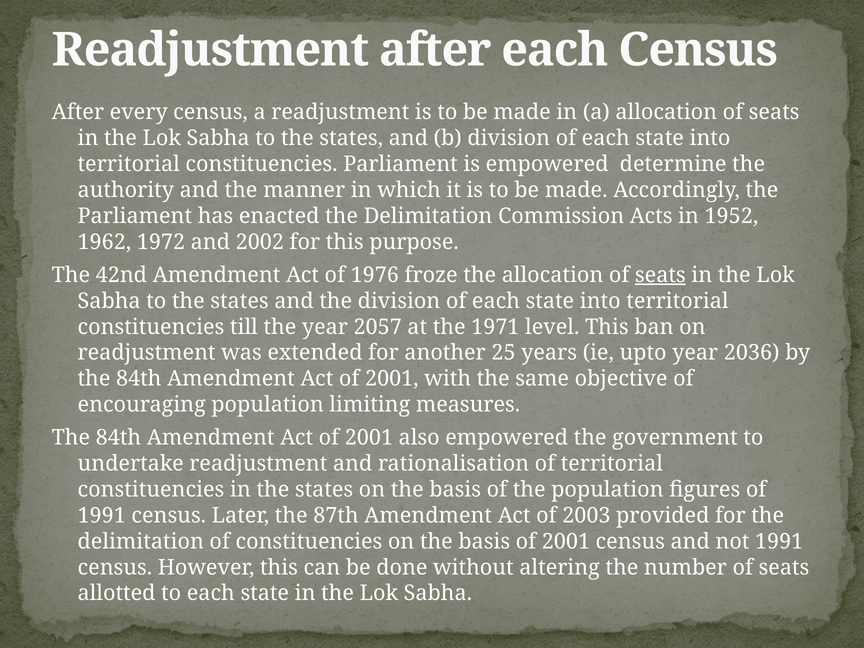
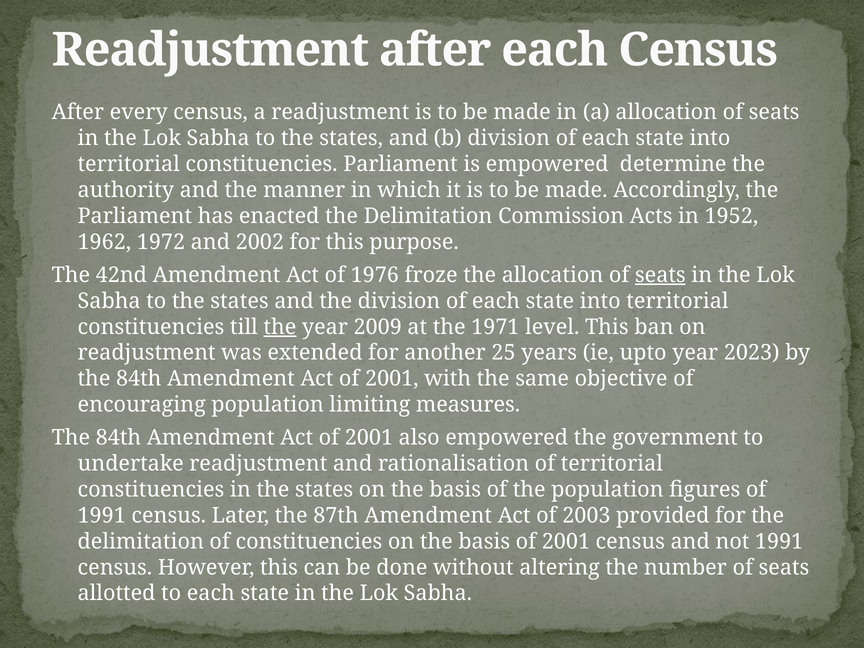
the underline: none -> present (280, 327)
2057: 2057 -> 2009 (378, 327)
2036: 2036 -> 2023 (752, 353)
